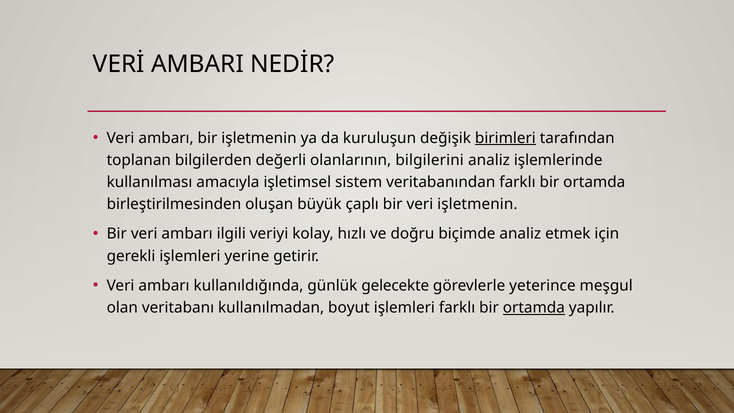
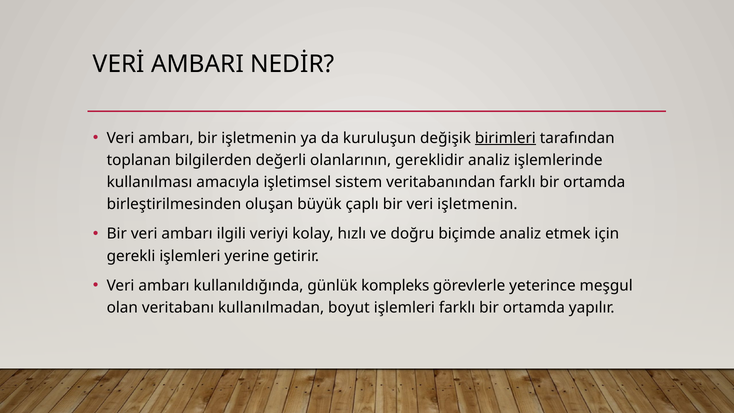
bilgilerini: bilgilerini -> gereklidir (430, 160)
gelecekte: gelecekte -> kompleks (395, 286)
ortamda underline: present -> none (534, 308)
